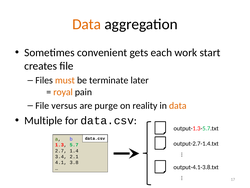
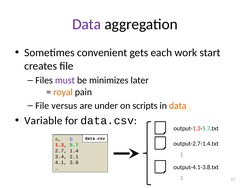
Data colour: orange -> purple (87, 24)
must colour: orange -> purple (65, 80)
terminate: terminate -> minimizes (109, 80)
purge: purge -> under (106, 105)
reality: reality -> scripts (145, 105)
Multiple: Multiple -> Variable (43, 120)
